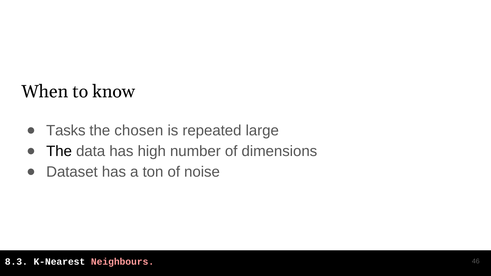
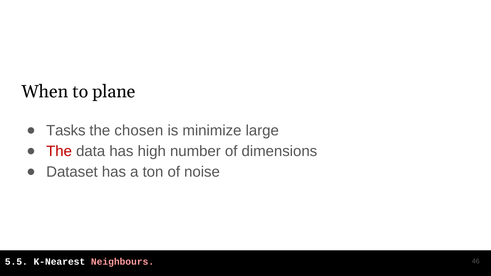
know: know -> plane (114, 92)
repeated: repeated -> minimize (212, 131)
The colour: black -> red (59, 151)
8.3: 8.3 -> 5.5 (16, 262)
